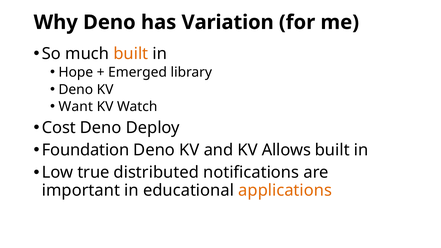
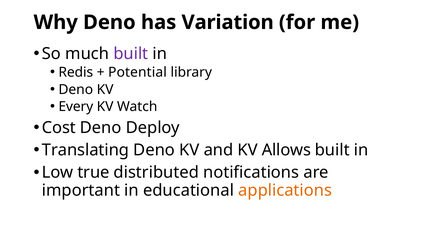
built colour: orange -> purple (131, 54)
Hope: Hope -> Redis (76, 72)
Emerged: Emerged -> Potential (137, 72)
Want: Want -> Every (76, 107)
Foundation: Foundation -> Translating (85, 150)
